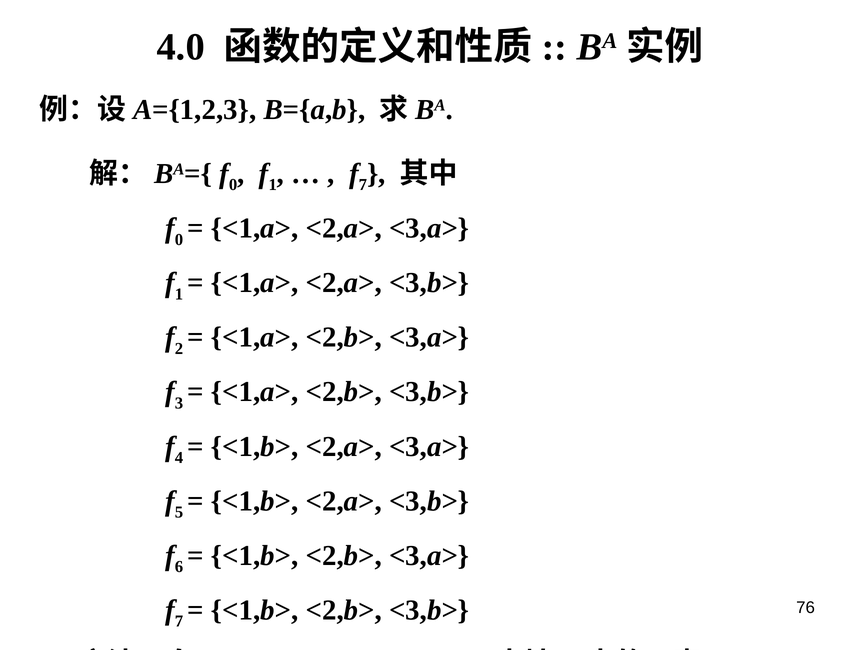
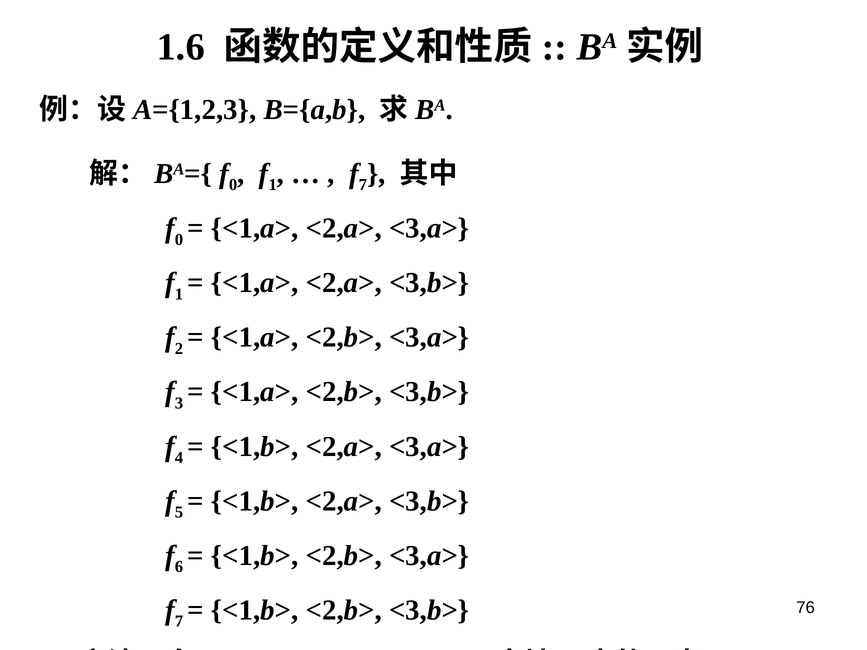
4.0: 4.0 -> 1.6 (181, 47)
